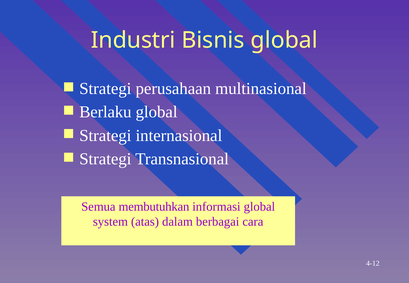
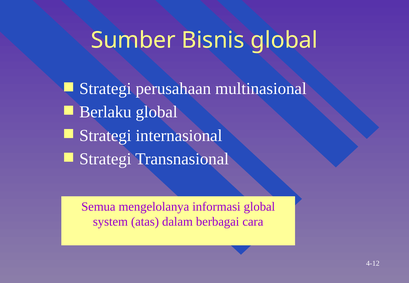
Industri: Industri -> Sumber (133, 40)
membutuhkan: membutuhkan -> mengelolanya (154, 207)
